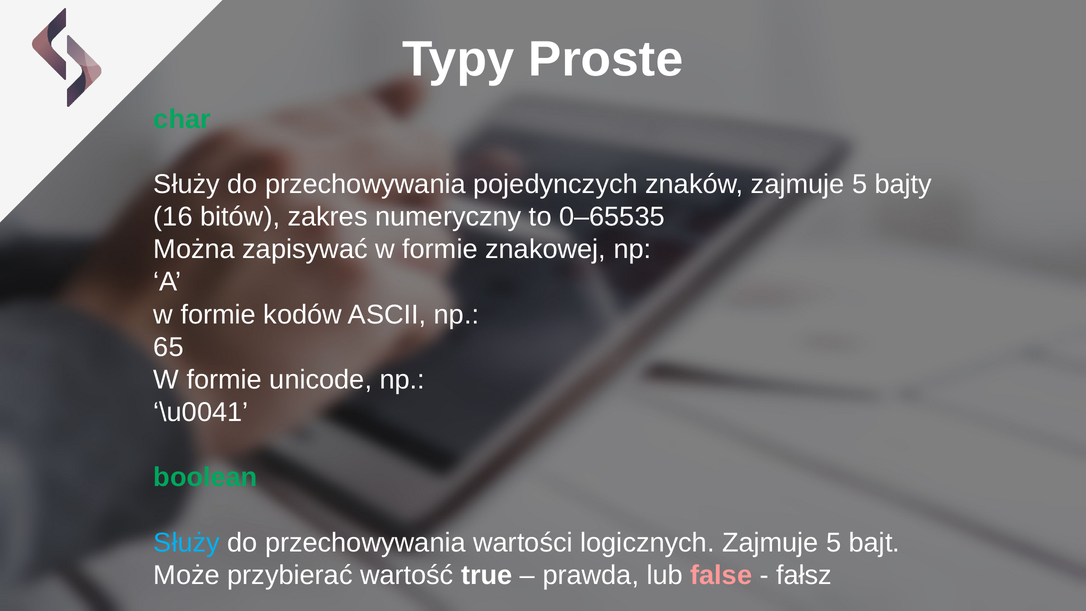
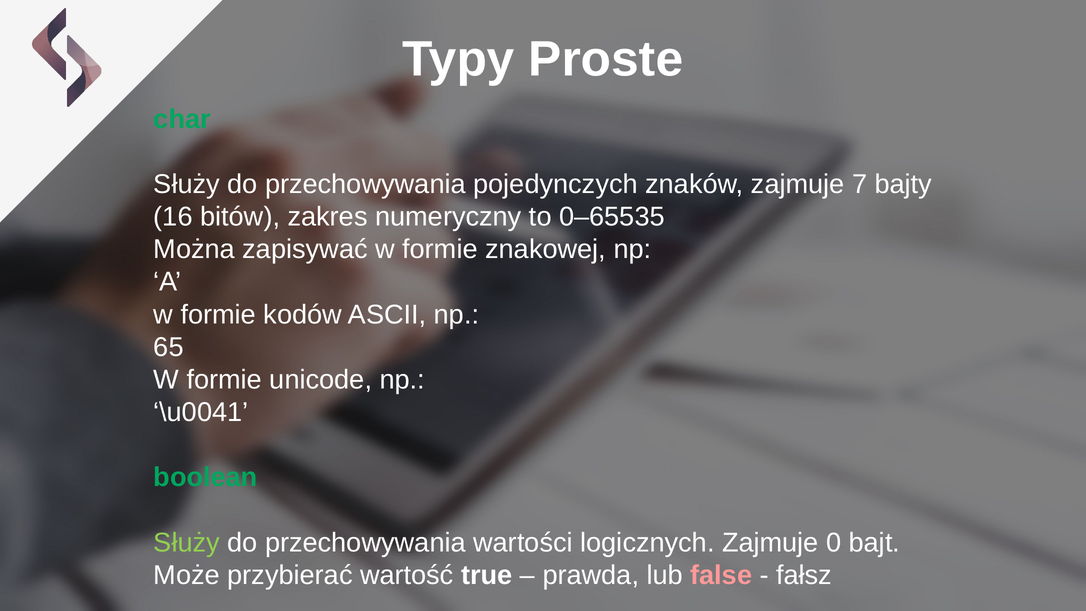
znaków zajmuje 5: 5 -> 7 (860, 184)
Służy colour: light blue -> light green (187, 543)
logicznych Zajmuje 5: 5 -> 0 (834, 543)
